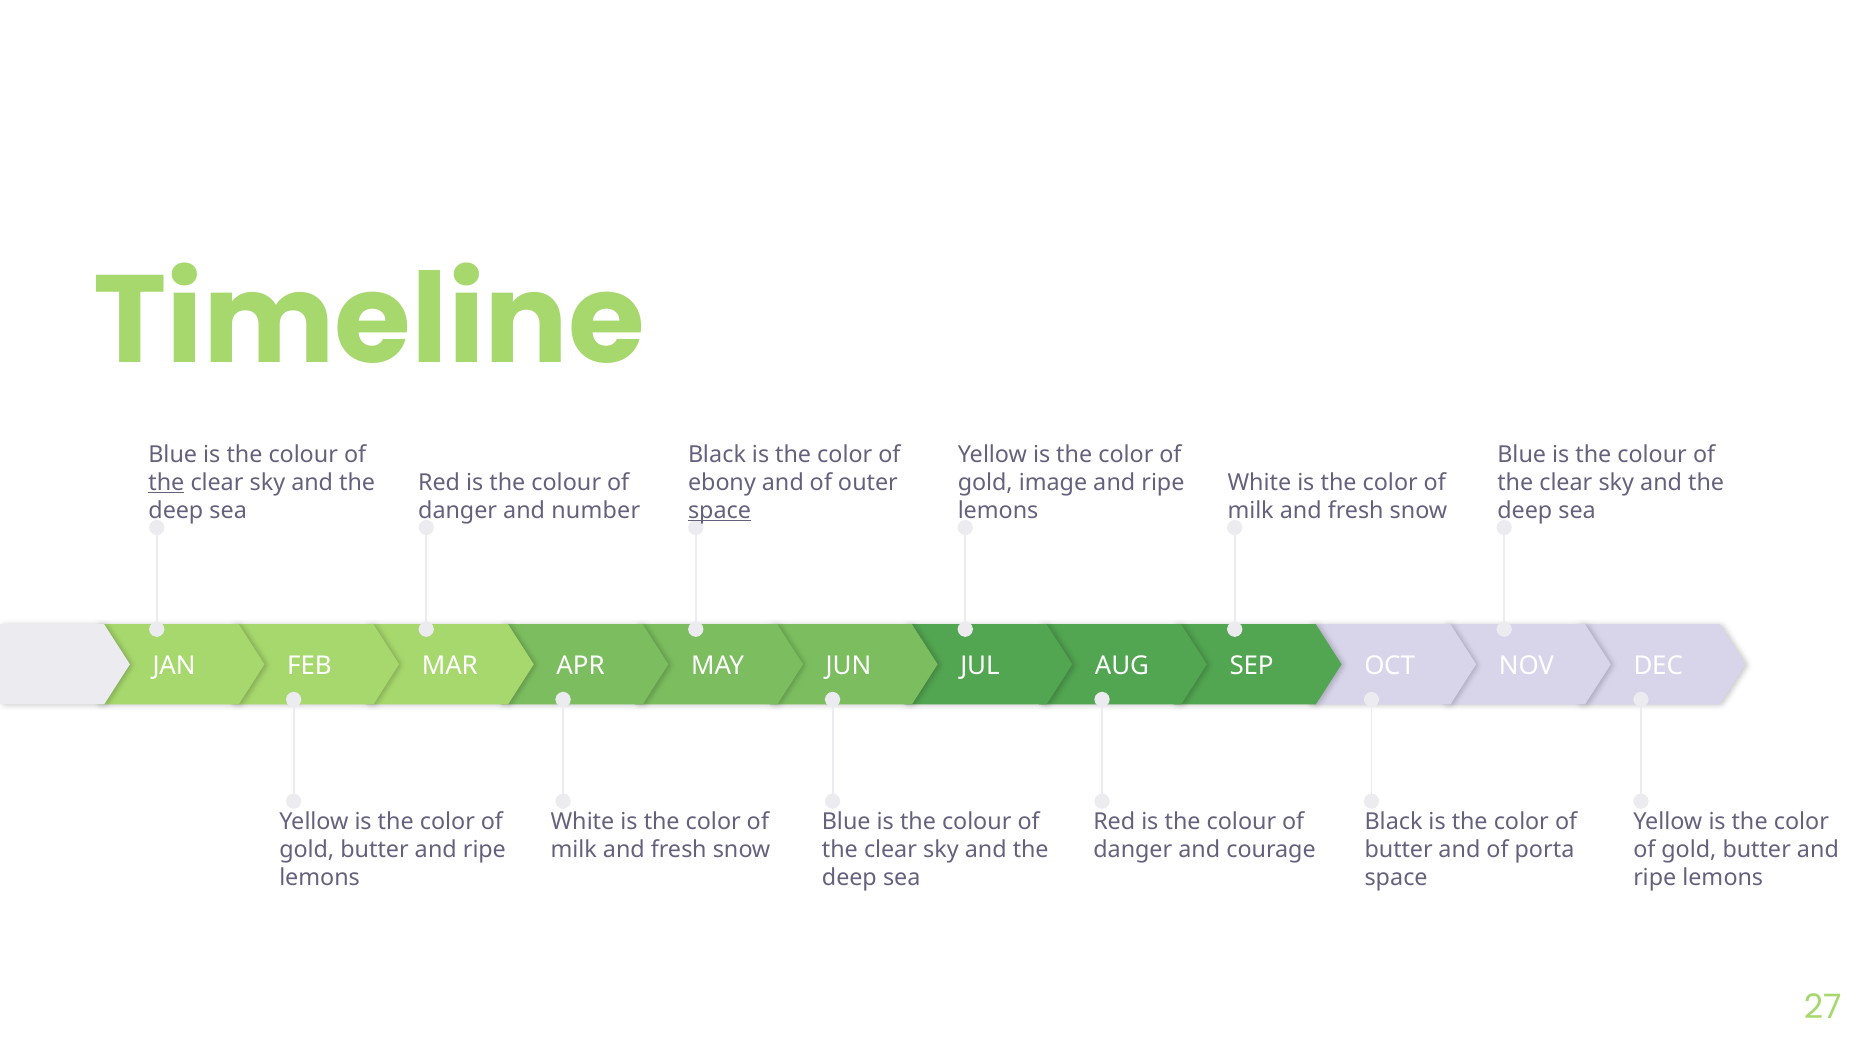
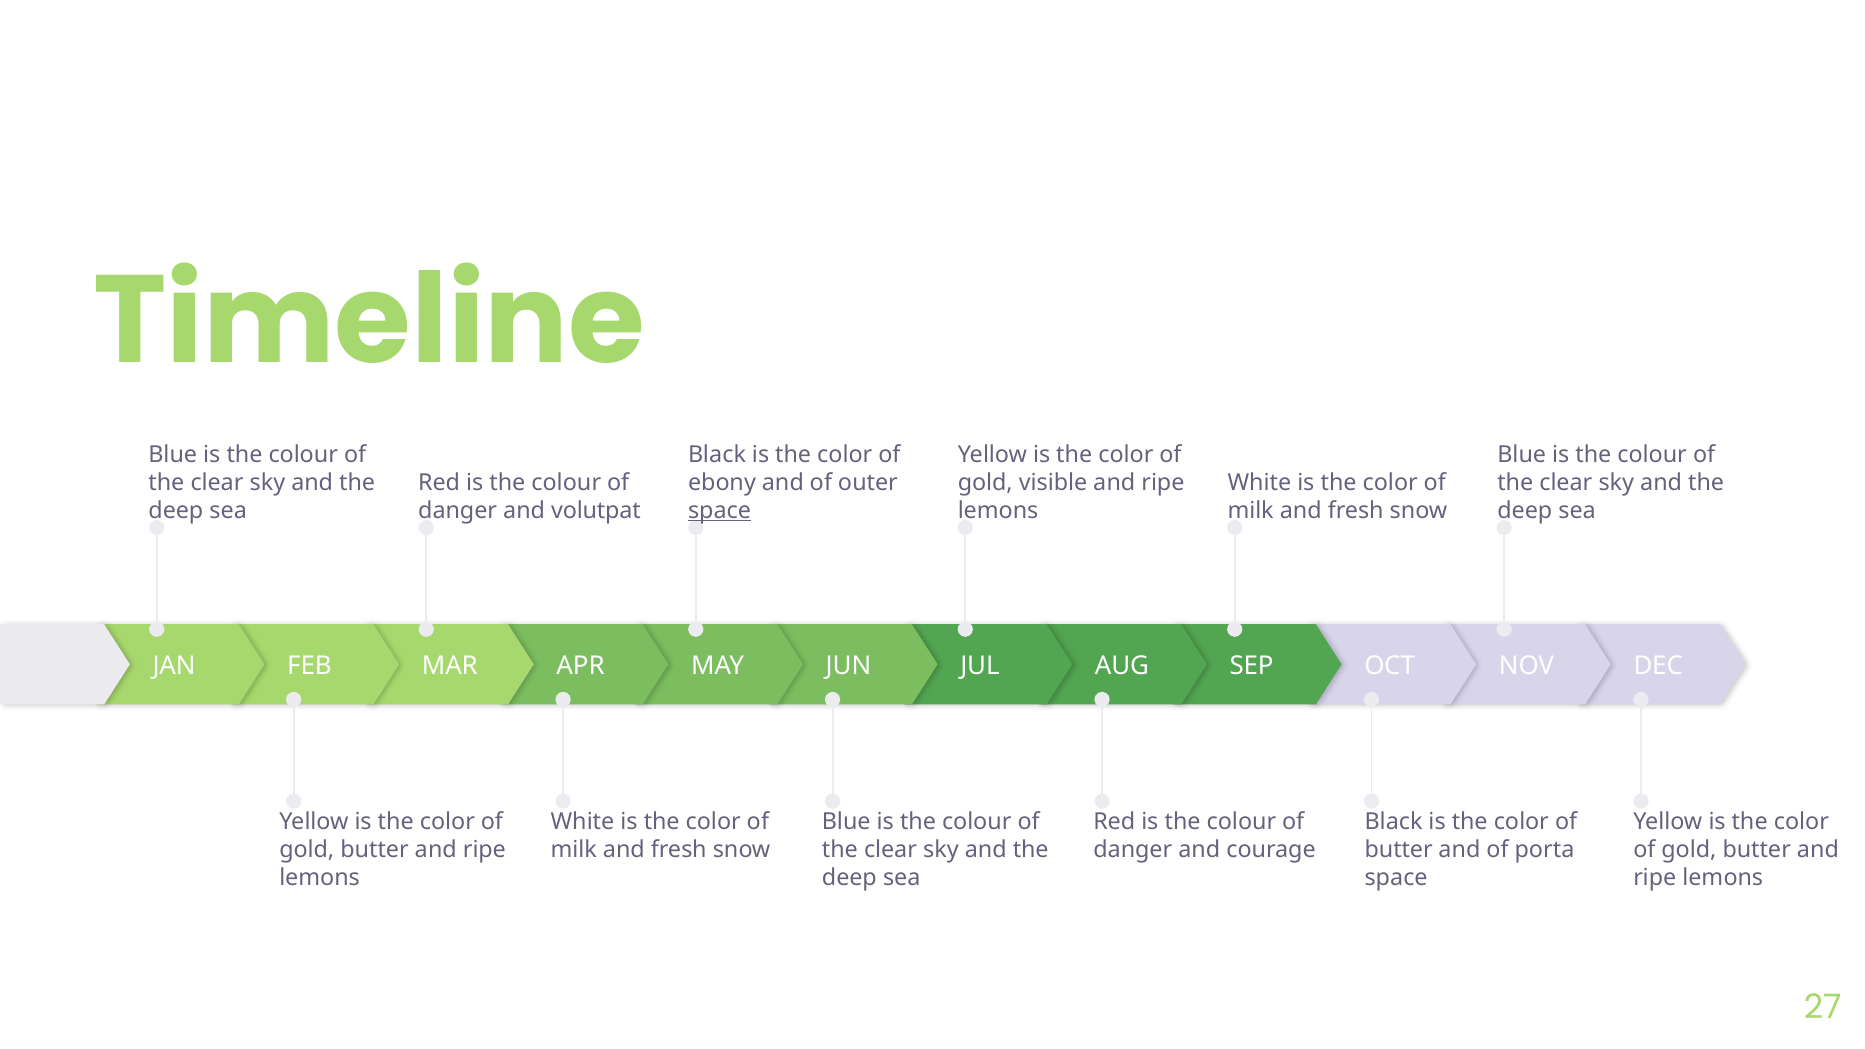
the underline: present -> none (166, 483)
image: image -> visible (1053, 483)
number: number -> volutpat (596, 511)
